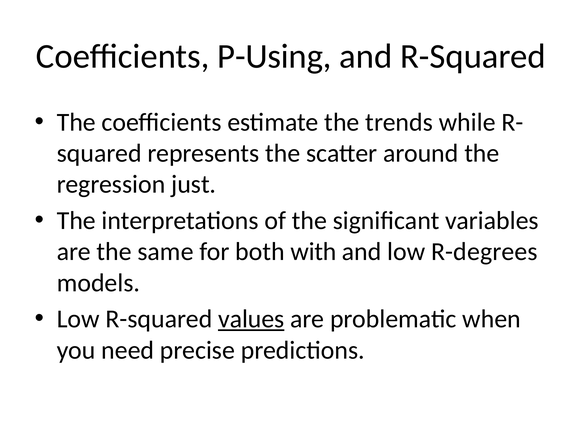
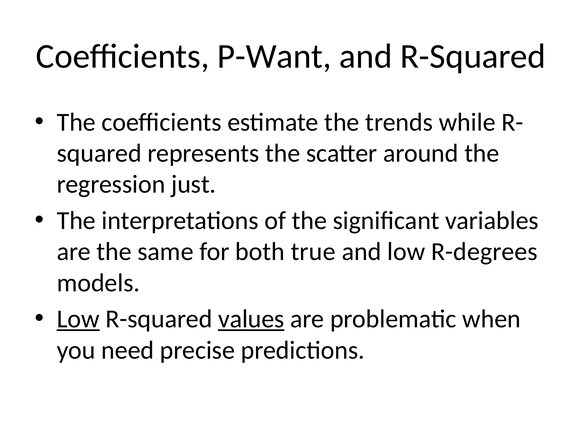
P-Using: P-Using -> P-Want (274, 56)
with: with -> true (313, 251)
Low underline: none -> present (78, 319)
